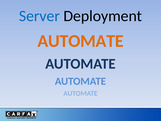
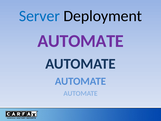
AUTOMATE colour: orange -> purple (81, 41)
